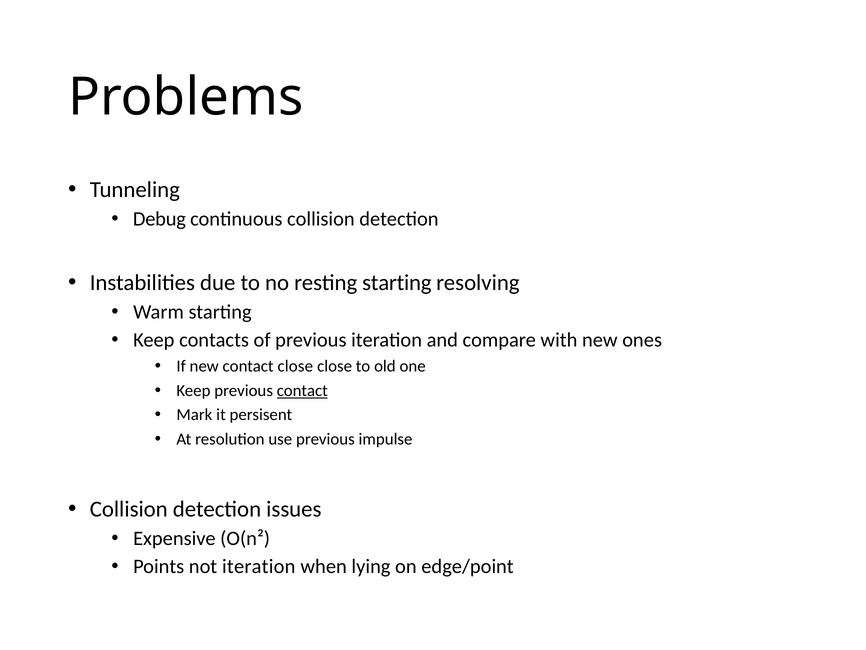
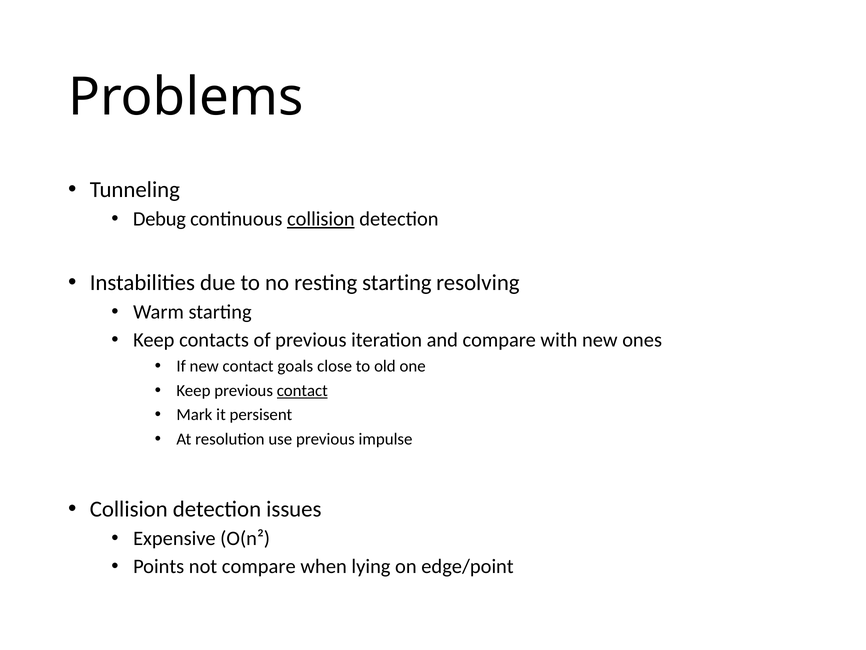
collision underline: none -> present (321, 219)
contact close: close -> goals (295, 366)
not iteration: iteration -> compare (259, 566)
